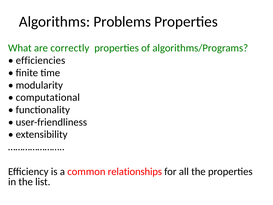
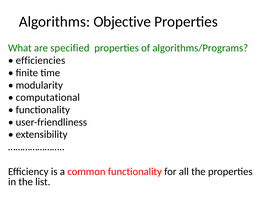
Problems: Problems -> Objective (122, 22)
correctly: correctly -> specified (70, 48)
common relationships: relationships -> functionality (135, 171)
